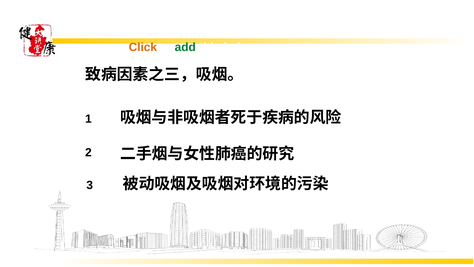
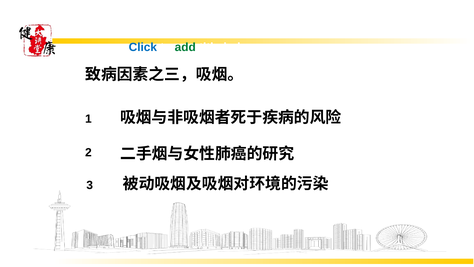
Click colour: orange -> blue (143, 47)
